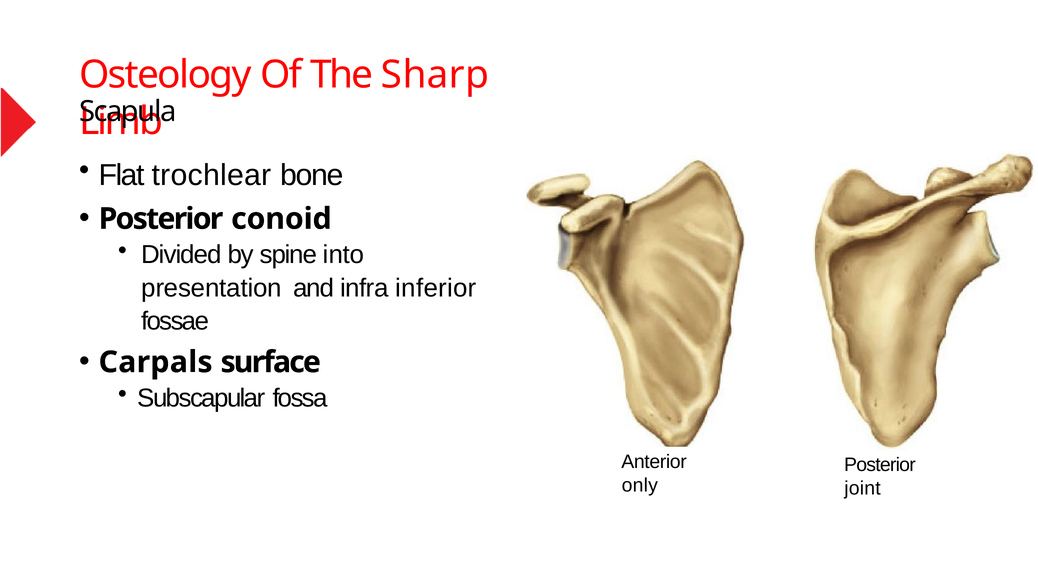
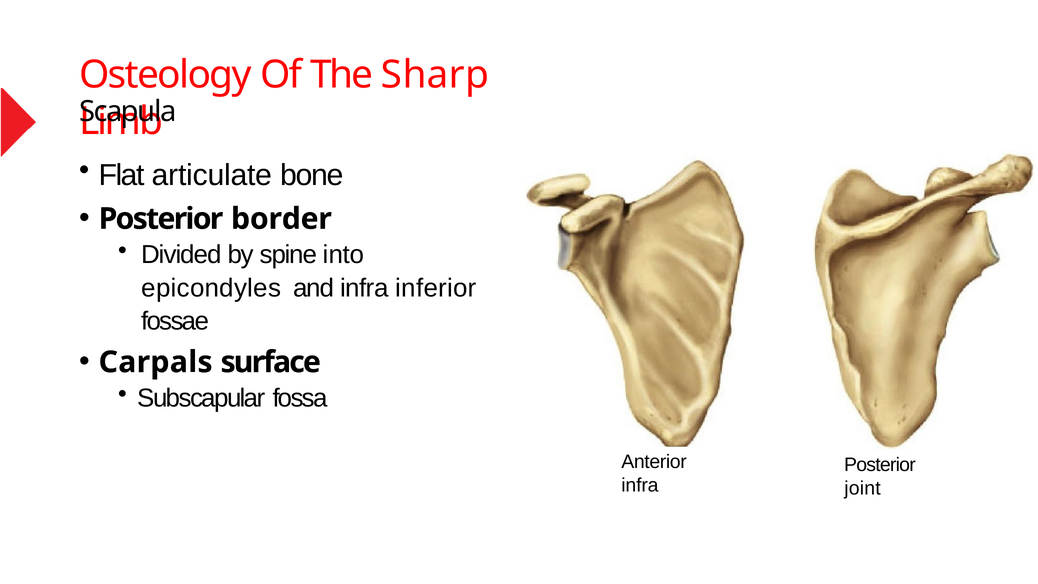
trochlear: trochlear -> articulate (212, 175)
conoid: conoid -> border (281, 219)
presentation: presentation -> epicondyles (211, 288)
only: only -> infra (640, 485)
